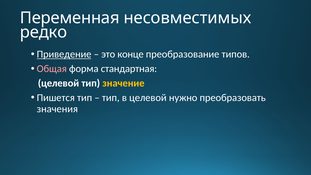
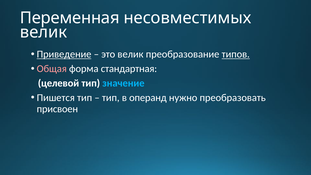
редко: редко -> велик (44, 32)
это конце: конце -> велик (130, 54)
типов underline: none -> present (236, 54)
значение colour: yellow -> light blue (123, 83)
в целевой: целевой -> операнд (148, 98)
значения: значения -> присвоен (57, 109)
